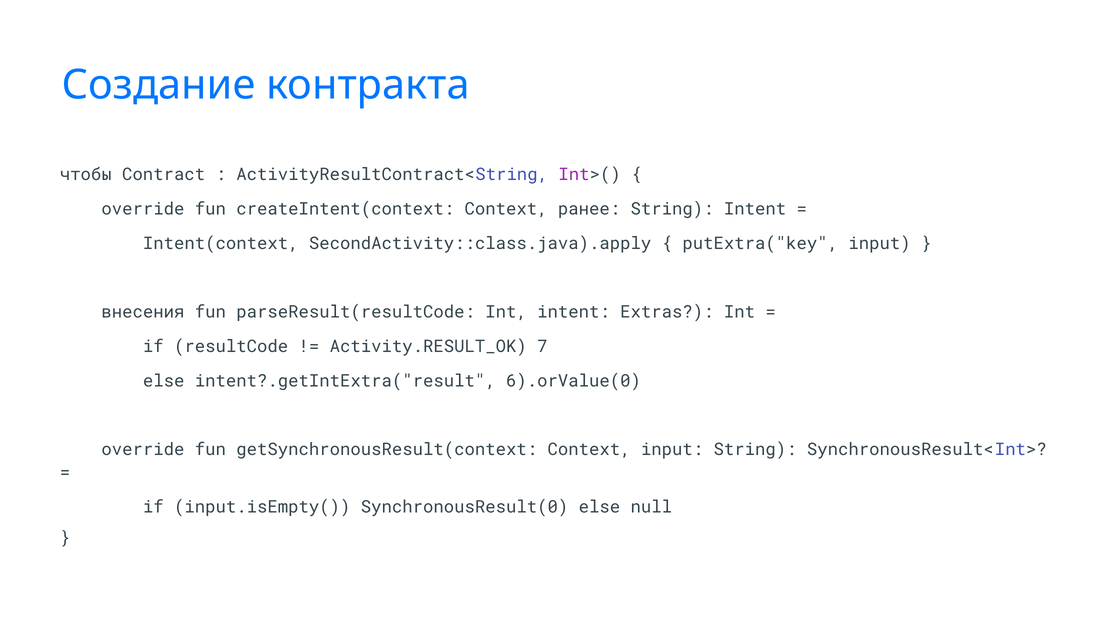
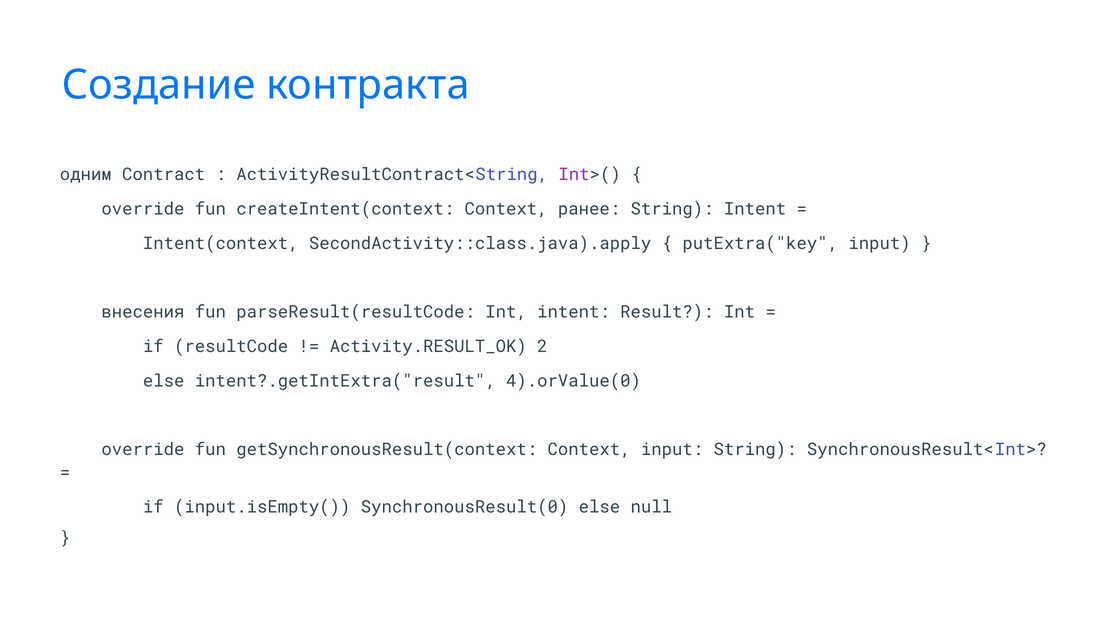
чтобы: чтобы -> одним (86, 175)
Extras: Extras -> Result (667, 312)
7: 7 -> 2 (542, 347)
6).orValue(0: 6).orValue(0 -> 4).orValue(0 (574, 381)
